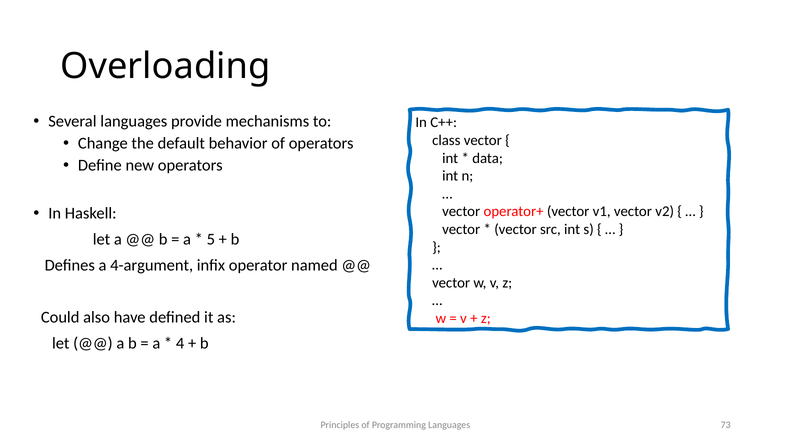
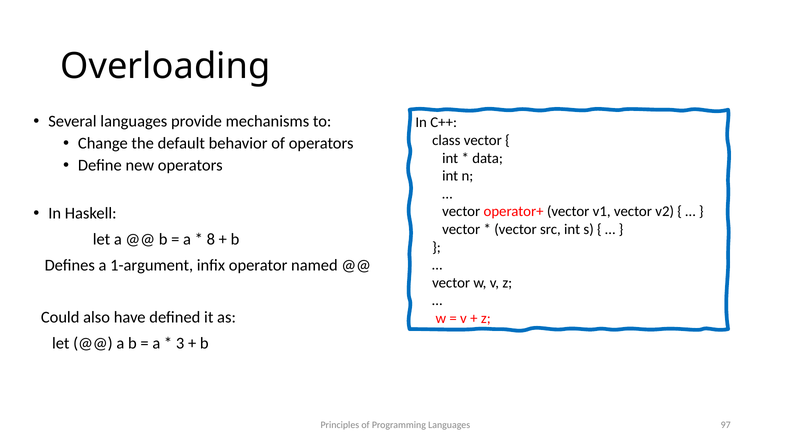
5: 5 -> 8 (211, 239)
4-argument: 4-argument -> 1-argument (152, 265)
4: 4 -> 3 (180, 343)
73: 73 -> 97 (726, 425)
